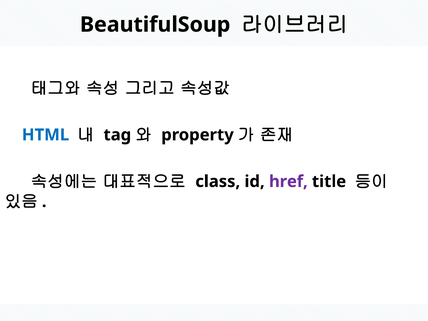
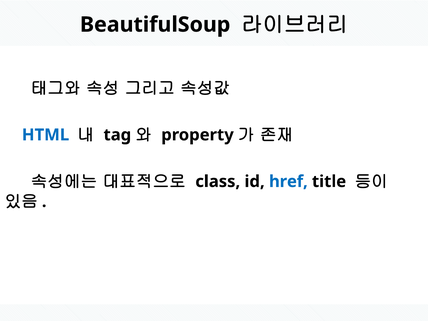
href colour: purple -> blue (288, 182)
